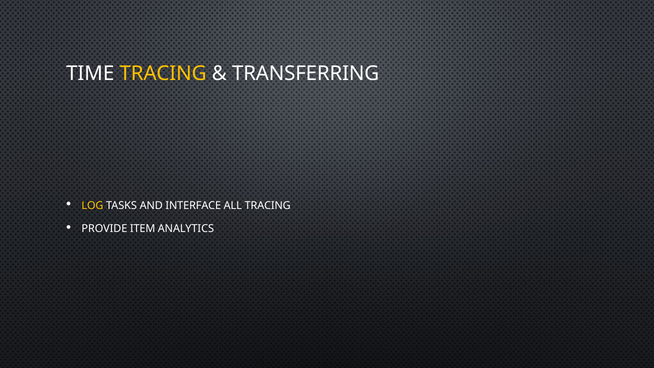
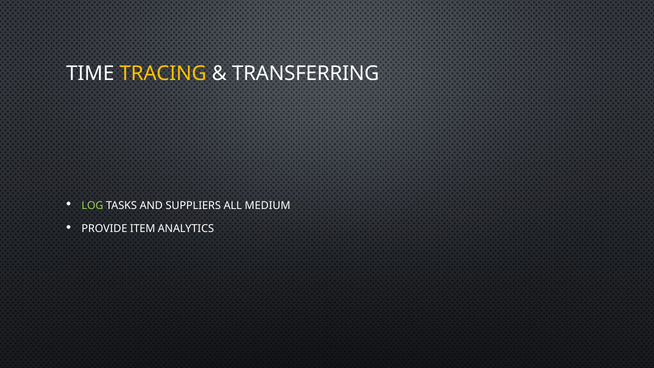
LOG colour: yellow -> light green (92, 206)
INTERFACE: INTERFACE -> SUPPLIERS (193, 206)
ALL TRACING: TRACING -> MEDIUM (268, 206)
